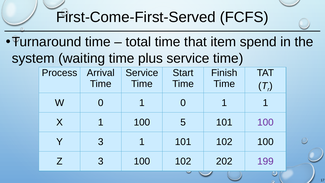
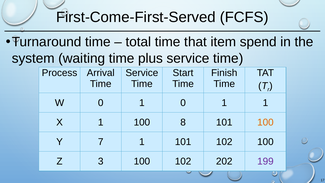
5: 5 -> 8 (183, 122)
100 colour: purple -> orange (265, 122)
Y 3: 3 -> 7 (101, 142)
